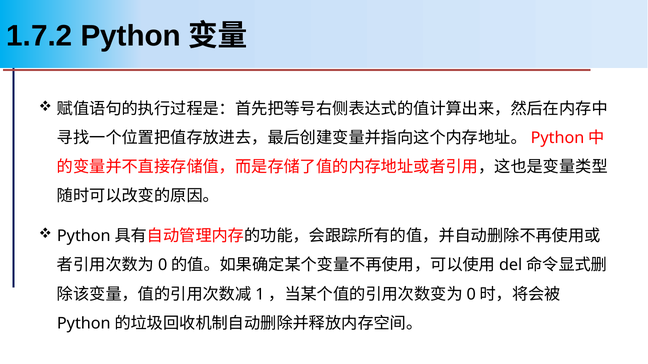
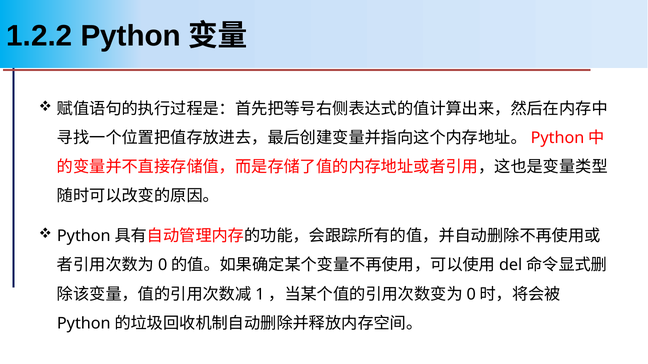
1.7.2: 1.7.2 -> 1.2.2 (39, 36)
